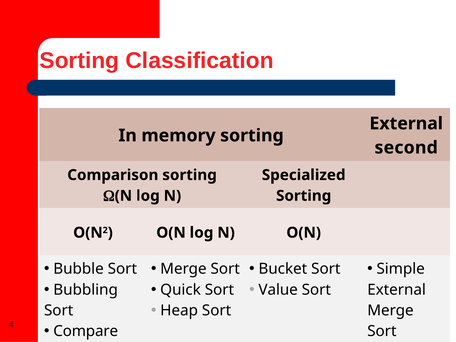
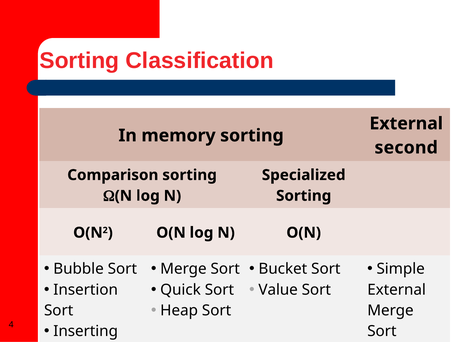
Bubbling: Bubbling -> Insertion (86, 290)
Compare: Compare -> Inserting (86, 331)
